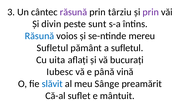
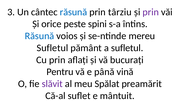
răsună colour: purple -> blue (73, 12)
divin: divin -> orice (51, 24)
sunt: sunt -> spini (97, 24)
Cu uita: uita -> prin (57, 60)
Iubesc: Iubesc -> Pentru (60, 72)
slăvit colour: blue -> purple (52, 84)
Sânge: Sânge -> Spălat (107, 84)
